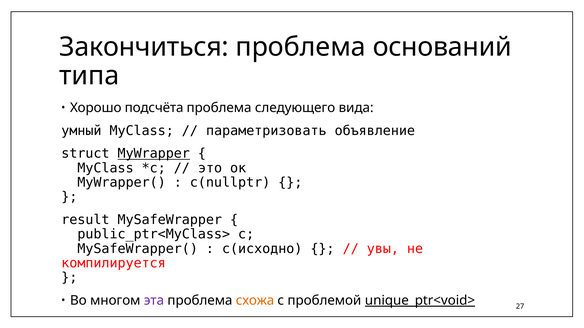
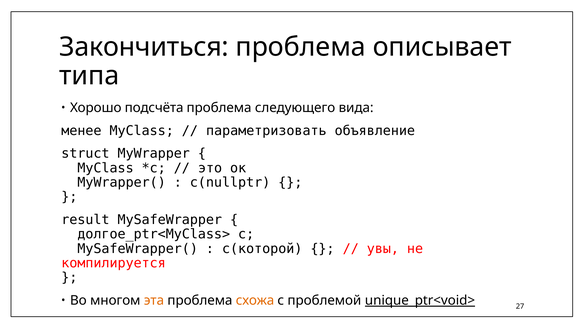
оснований: оснований -> описывает (442, 47)
умный: умный -> менее (81, 131)
MyWrapper underline: present -> none (154, 154)
public_ptr<MyClass>: public_ptr<MyClass> -> долгое_ptr<MyClass> (154, 235)
c(исходно: c(исходно -> c(которой (262, 249)
эта colour: purple -> orange (154, 301)
